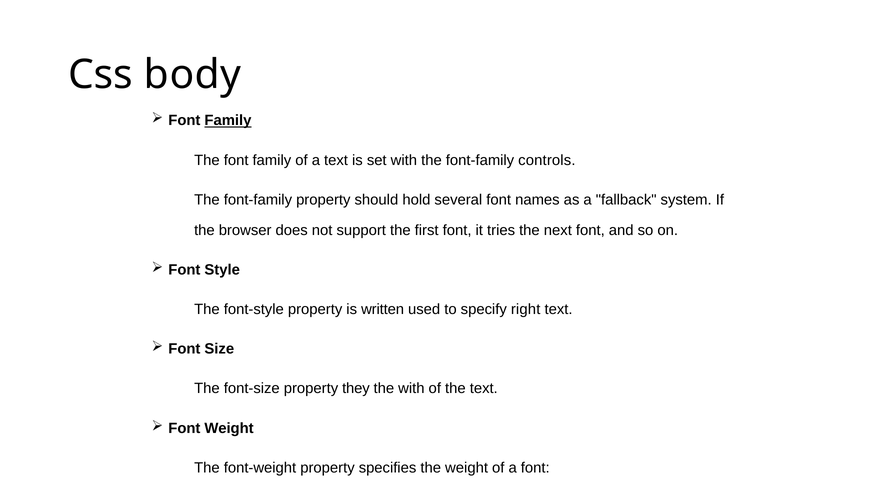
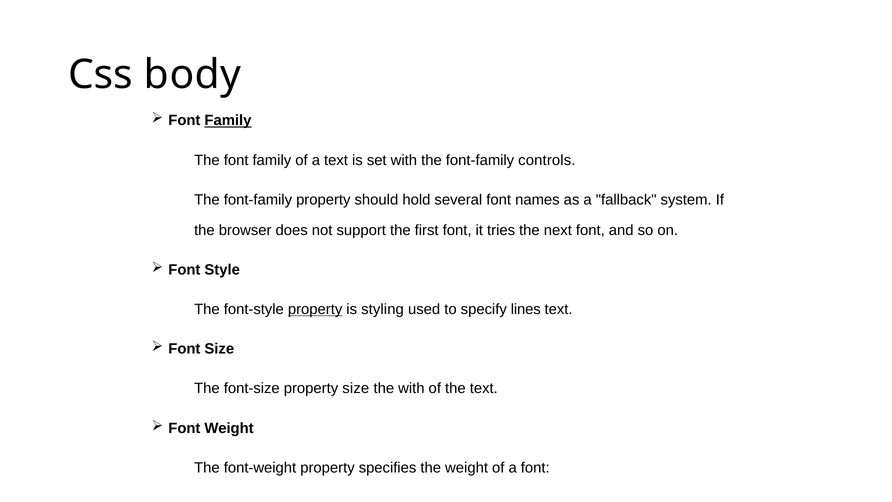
property underline: none -> present (315, 309)
written: written -> styling (383, 309)
right: right -> lines (526, 309)
property they: they -> size (356, 388)
